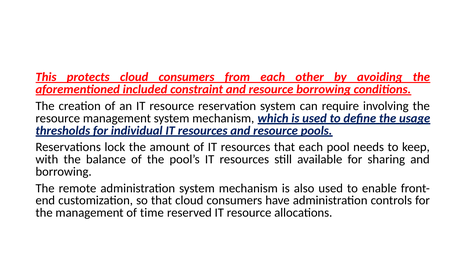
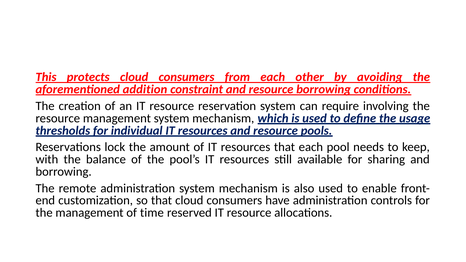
included: included -> addition (145, 89)
